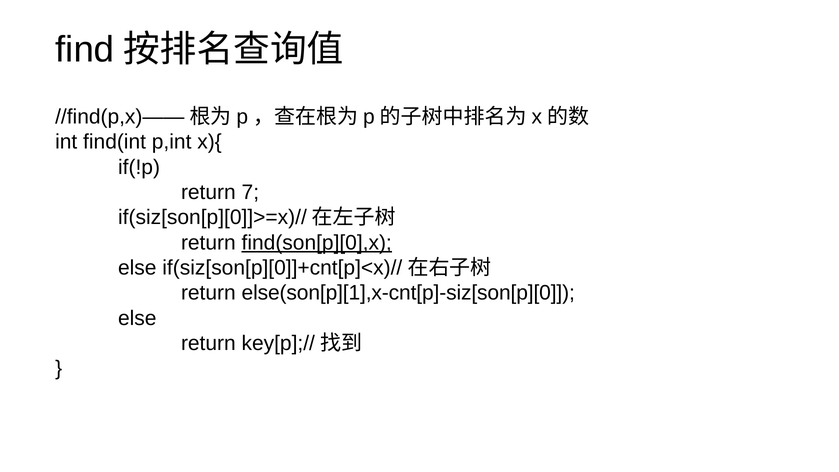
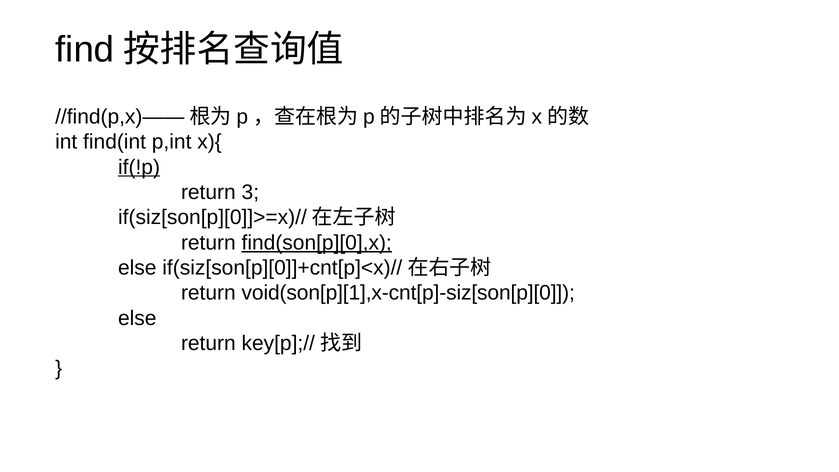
if(!p underline: none -> present (139, 167)
7: 7 -> 3 (250, 192)
else(son[p][1],x-cnt[p]-siz[son[p][0: else(son[p][1],x-cnt[p]-siz[son[p][0 -> void(son[p][1],x-cnt[p]-siz[son[p][0 (408, 293)
